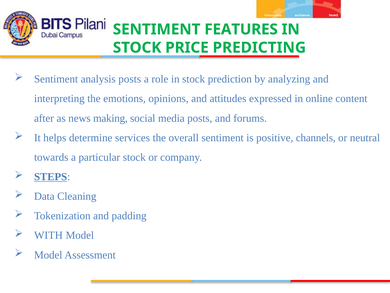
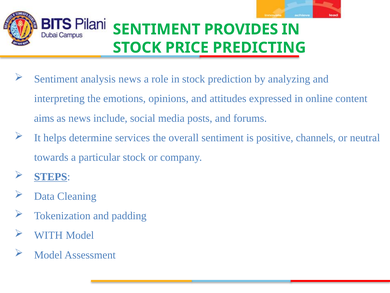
FEATURES: FEATURES -> PROVIDES (241, 29)
analysis posts: posts -> news (130, 79)
after: after -> aims (44, 118)
making: making -> include (110, 118)
